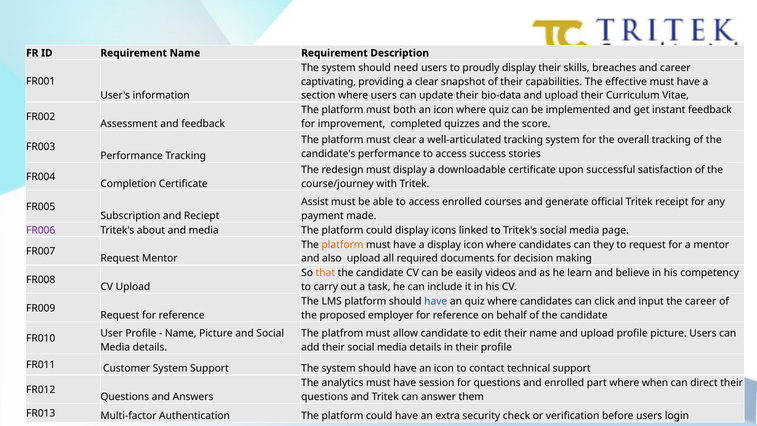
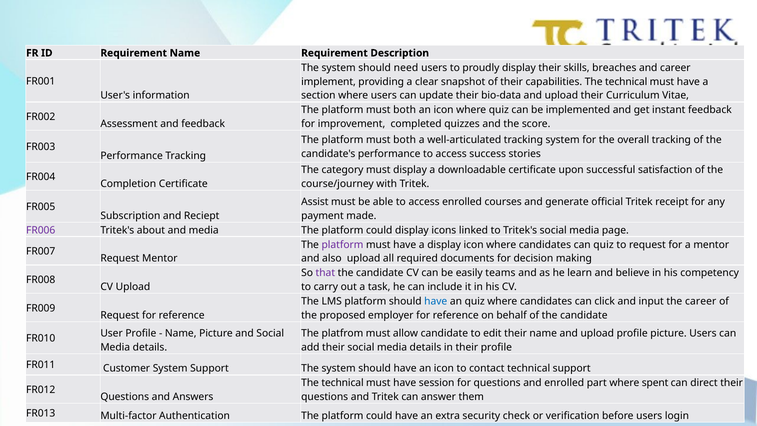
captivating: captivating -> implement (328, 82)
capabilities The effective: effective -> technical (626, 82)
clear: clear -> both (405, 140)
redesign: redesign -> category (342, 170)
platform colour: orange -> purple (342, 245)
can they: they -> quiz (604, 245)
that colour: orange -> purple (325, 273)
videos: videos -> teams (500, 273)
analytics: analytics -> technical (343, 383)
when: when -> spent (655, 383)
